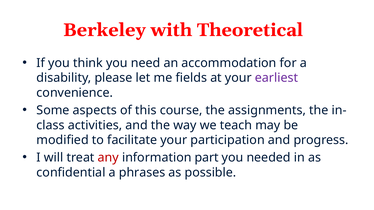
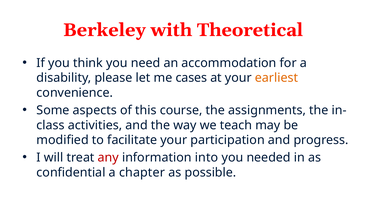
fields: fields -> cases (191, 78)
earliest colour: purple -> orange (277, 78)
part: part -> into (207, 158)
phrases: phrases -> chapter (142, 173)
